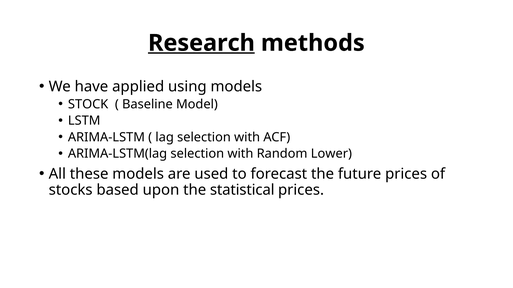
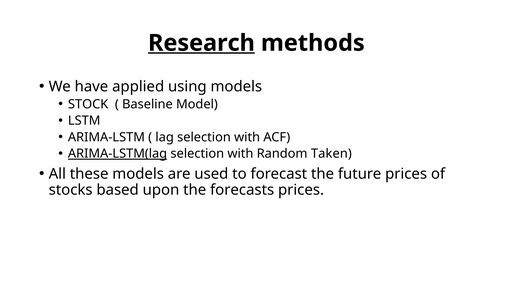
ARIMA-LSTM(lag underline: none -> present (118, 154)
Lower: Lower -> Taken (331, 154)
statistical: statistical -> forecasts (242, 190)
